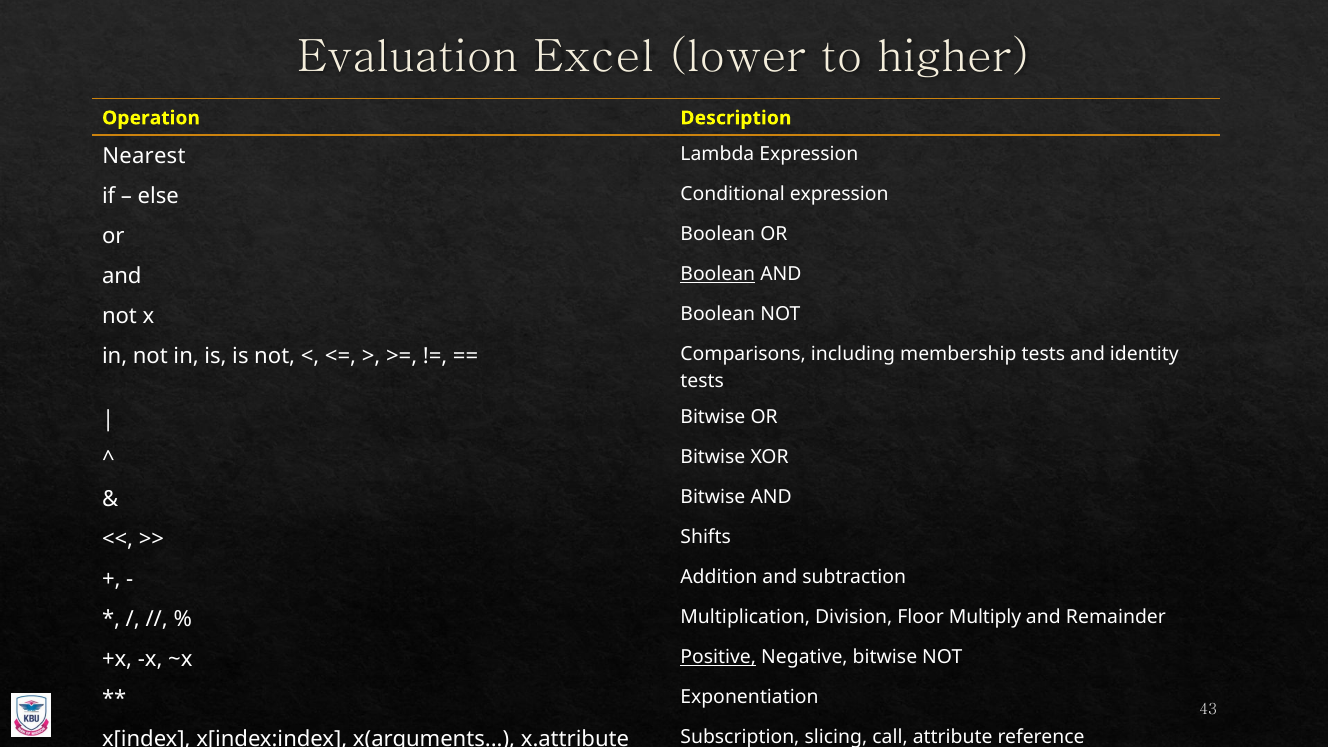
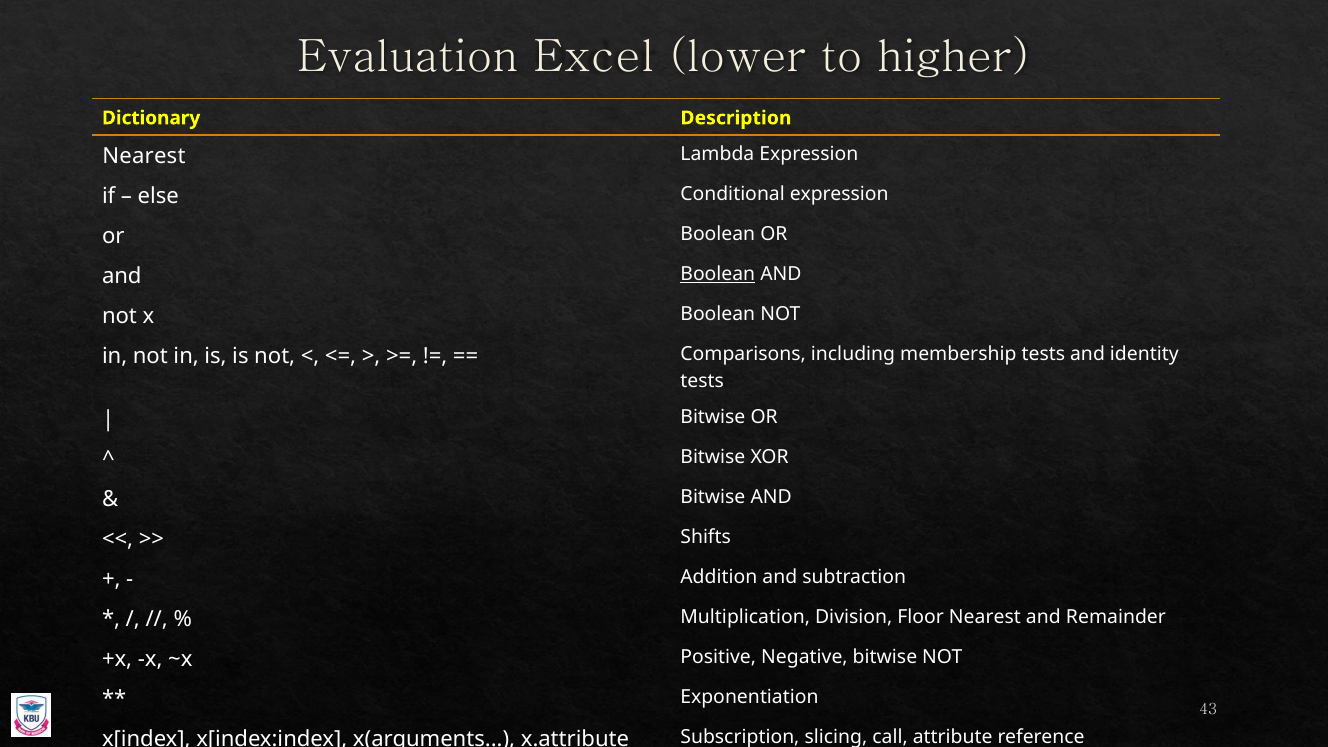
Operation: Operation -> Dictionary (151, 118)
Floor Multiply: Multiply -> Nearest (985, 617)
Positive underline: present -> none (718, 658)
